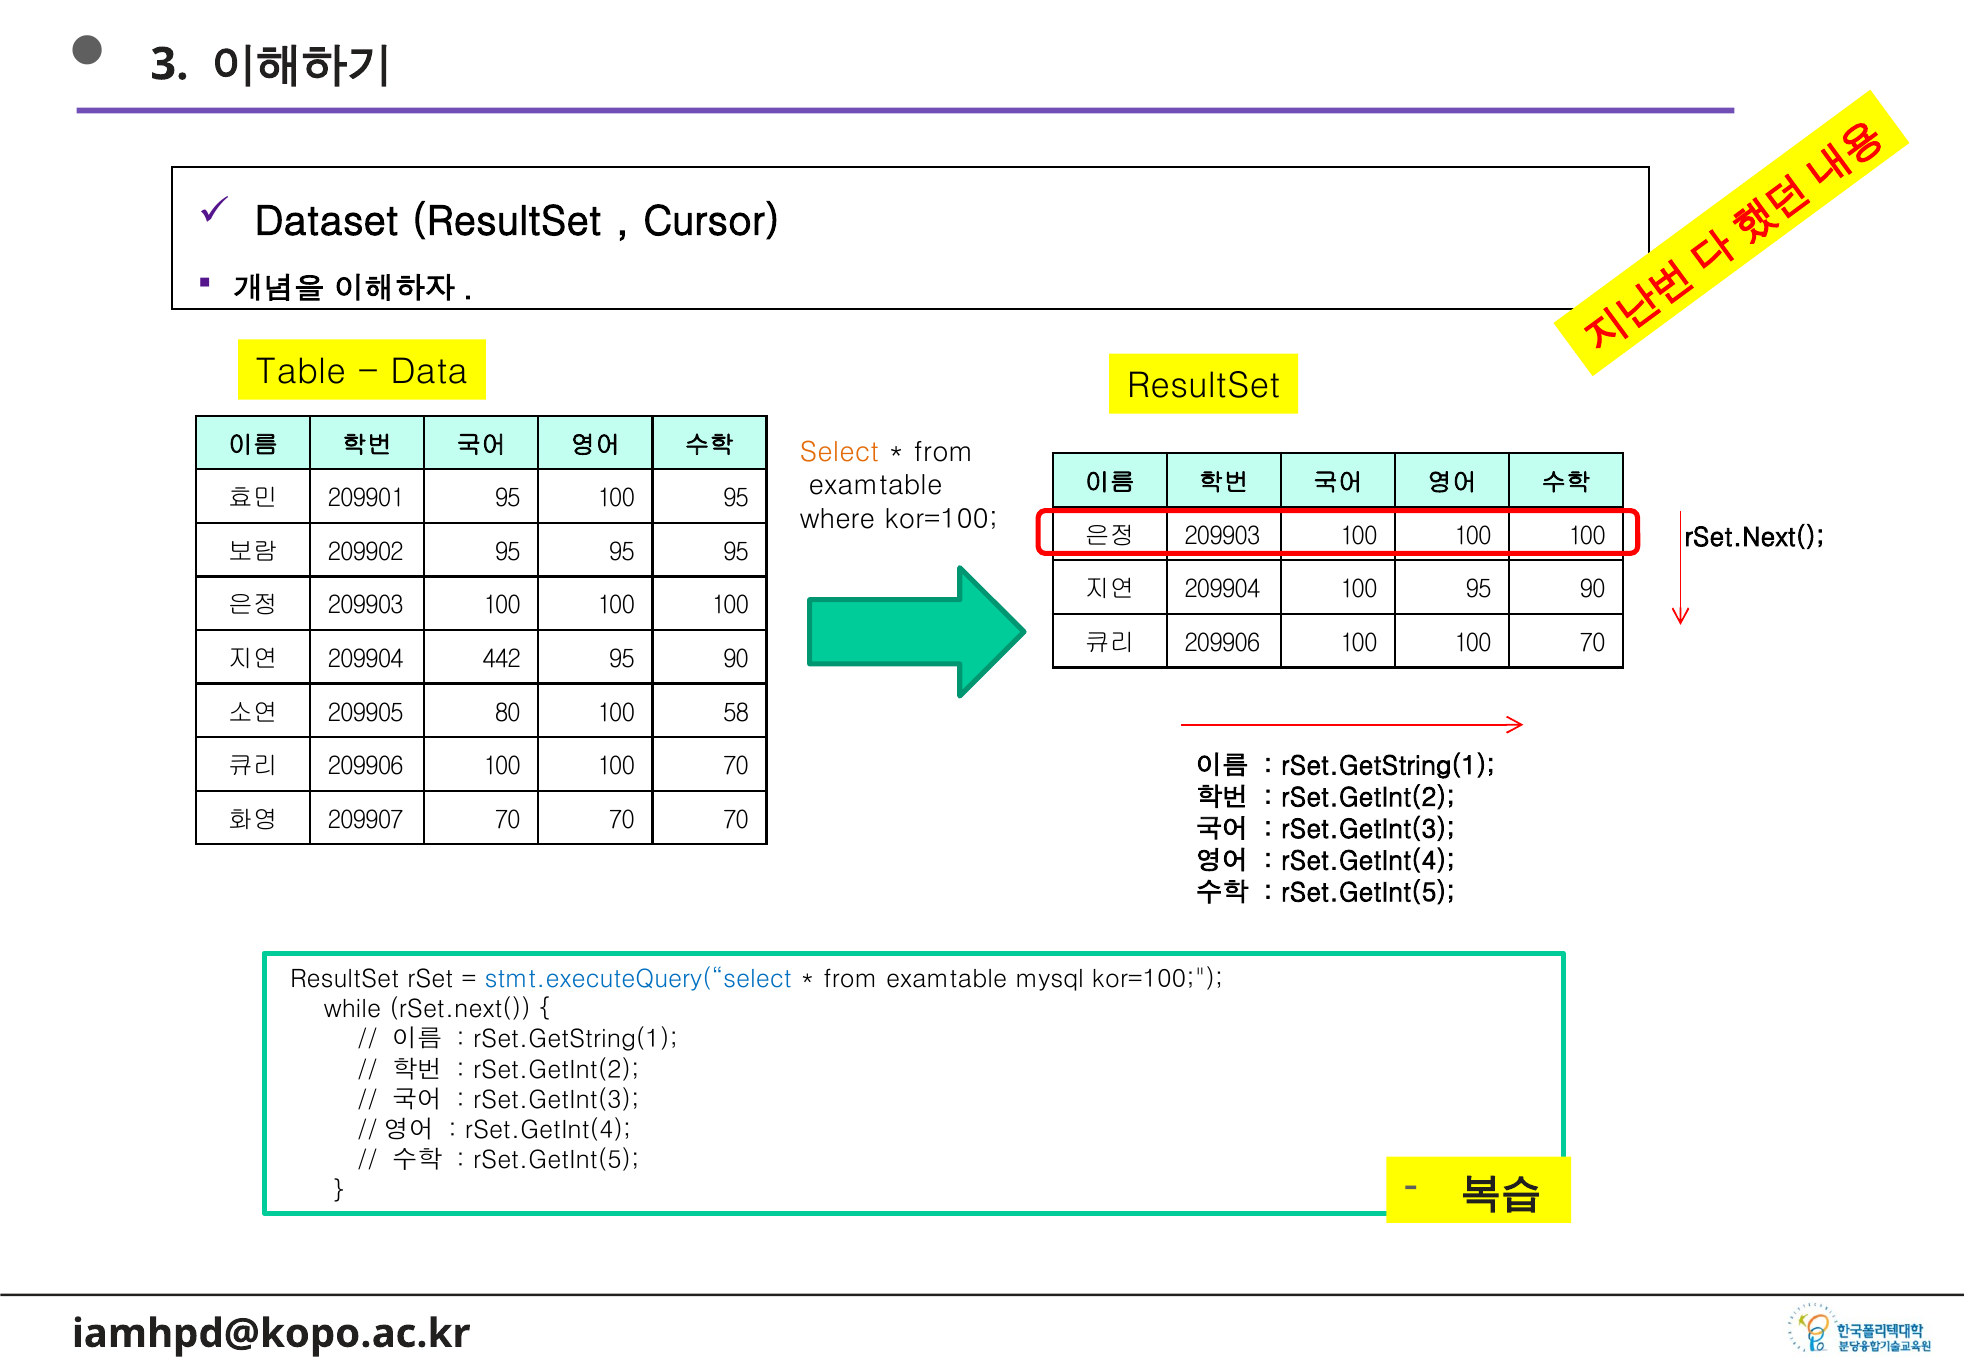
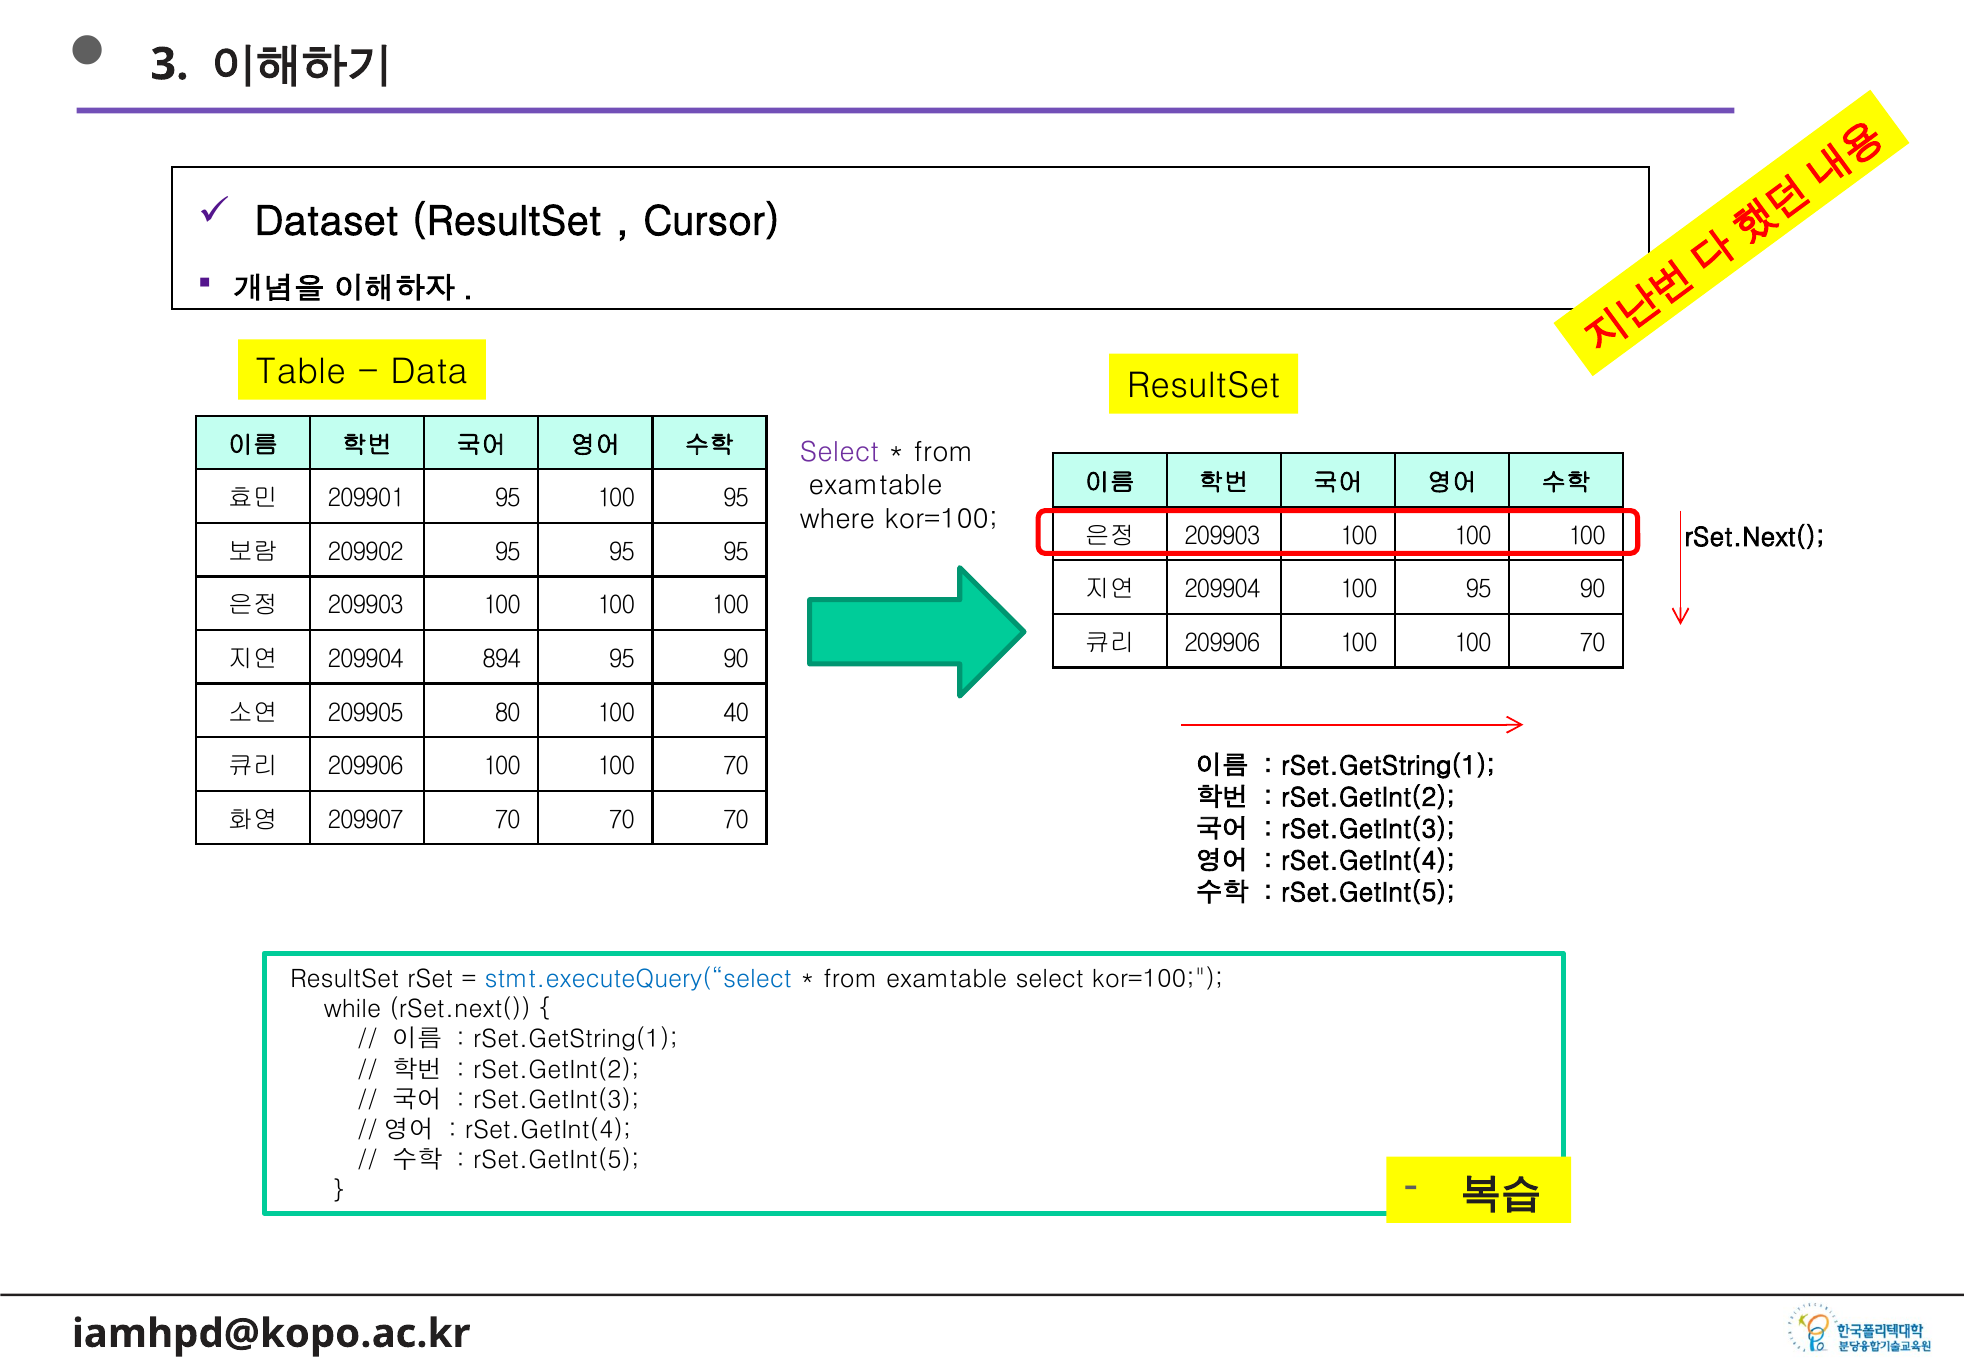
Select colour: orange -> purple (839, 452)
442: 442 -> 894 (502, 659)
58: 58 -> 40 (736, 713)
examtable mysql: mysql -> select (1050, 979)
